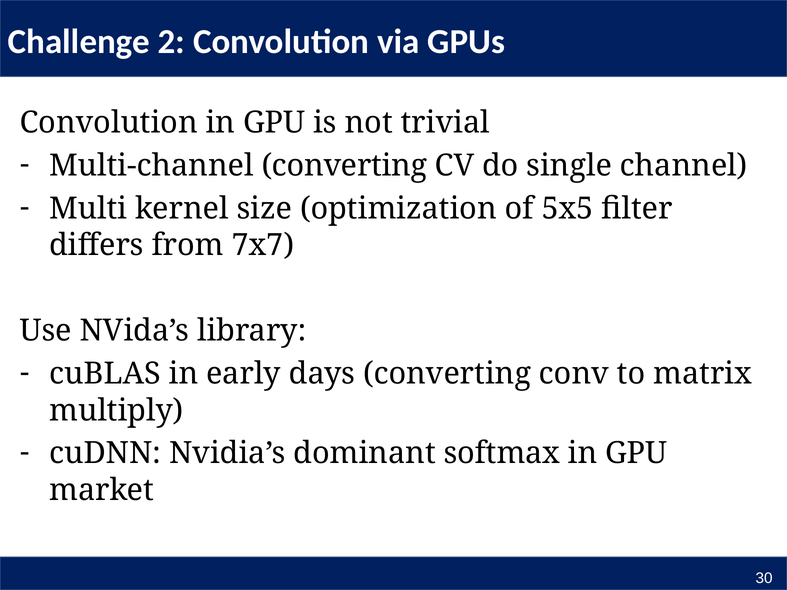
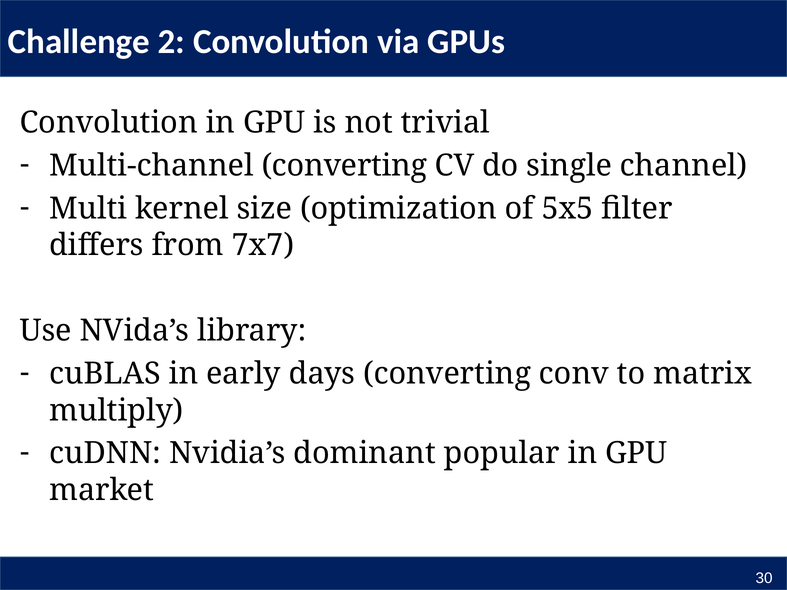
softmax: softmax -> popular (502, 454)
